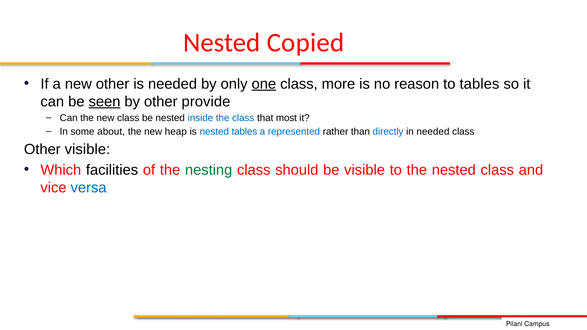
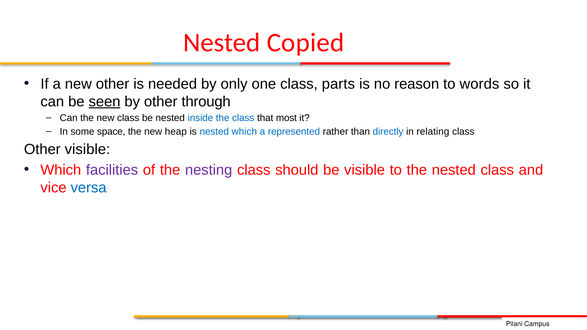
one underline: present -> none (264, 84)
more: more -> parts (338, 84)
to tables: tables -> words (479, 84)
provide: provide -> through (206, 102)
about: about -> space (111, 132)
nested tables: tables -> which (244, 132)
in needed: needed -> relating (433, 132)
facilities colour: black -> purple (112, 170)
nesting colour: green -> purple (209, 170)
